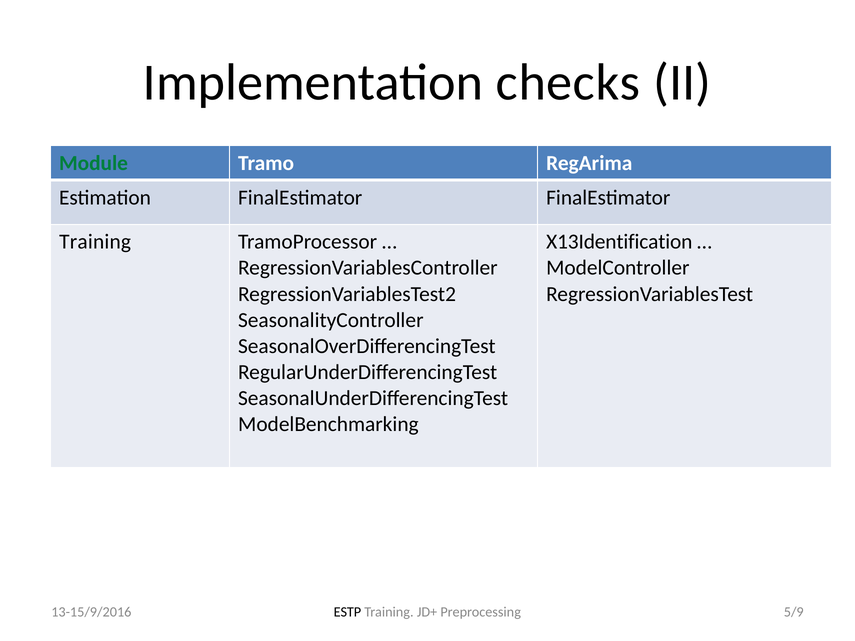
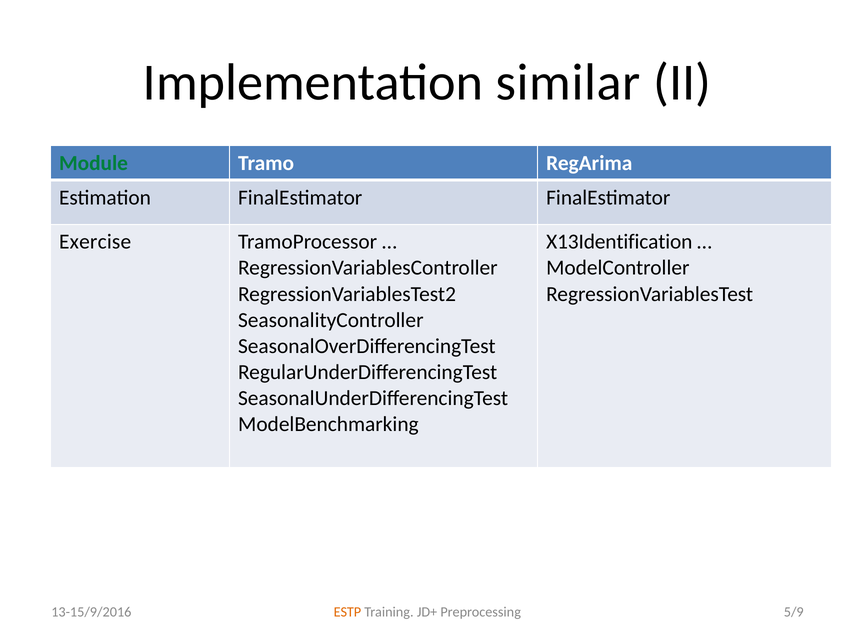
checks: checks -> similar (568, 83)
Training: Training -> Exercise (95, 242)
ESTP colour: black -> orange (347, 612)
